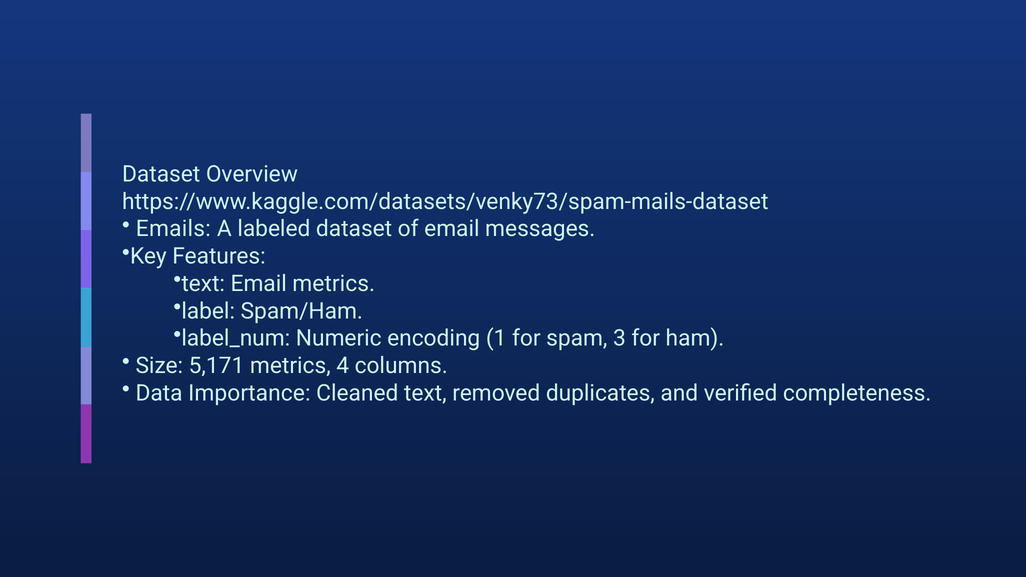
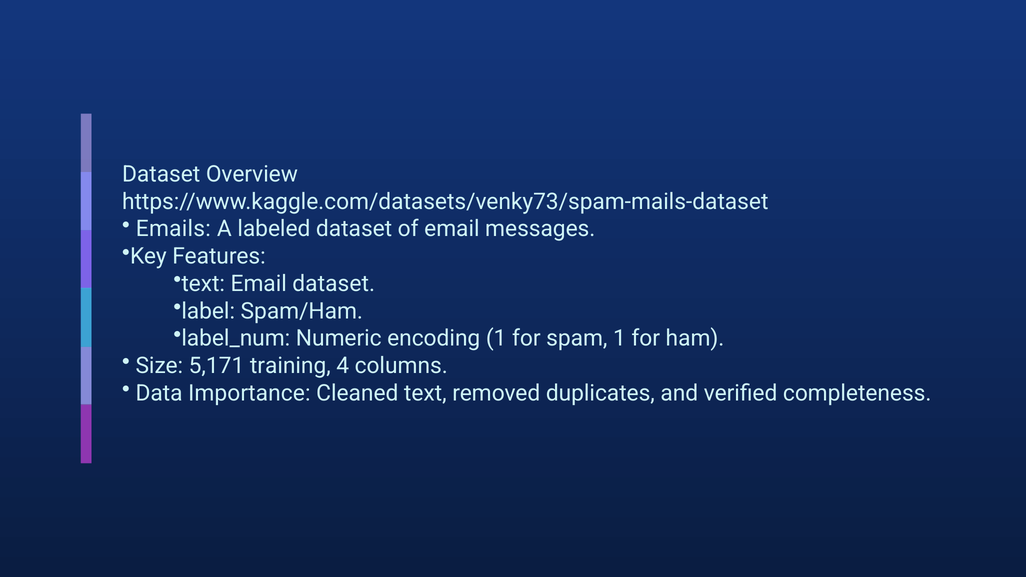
Email metrics: metrics -> dataset (334, 284)
spam 3: 3 -> 1 (620, 338)
5,171 metrics: metrics -> training (290, 366)
